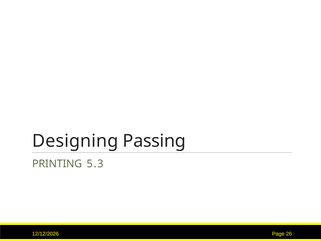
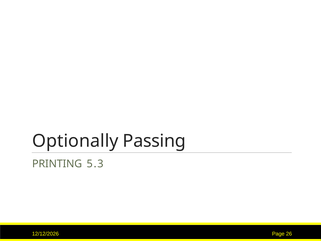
Designing: Designing -> Optionally (75, 141)
